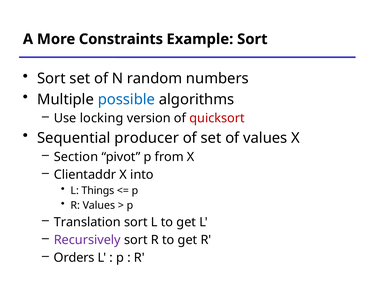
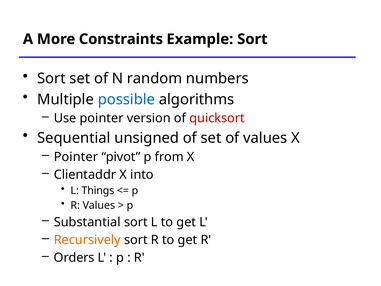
Use locking: locking -> pointer (102, 118)
producer: producer -> unsigned (147, 138)
Section: Section -> Pointer (76, 157)
Translation: Translation -> Substantial (87, 222)
Recursively colour: purple -> orange (87, 240)
